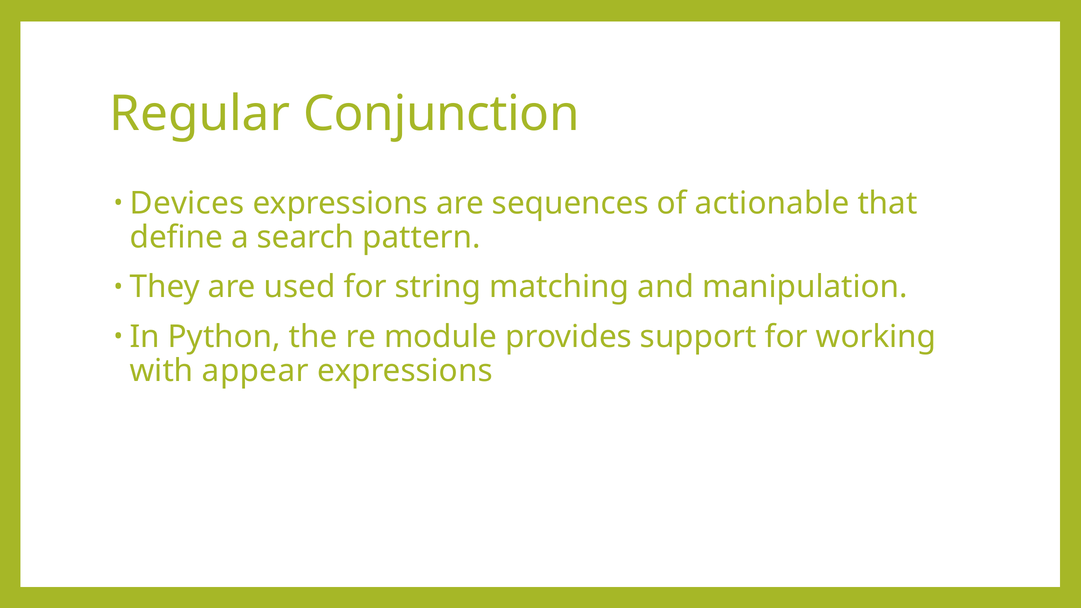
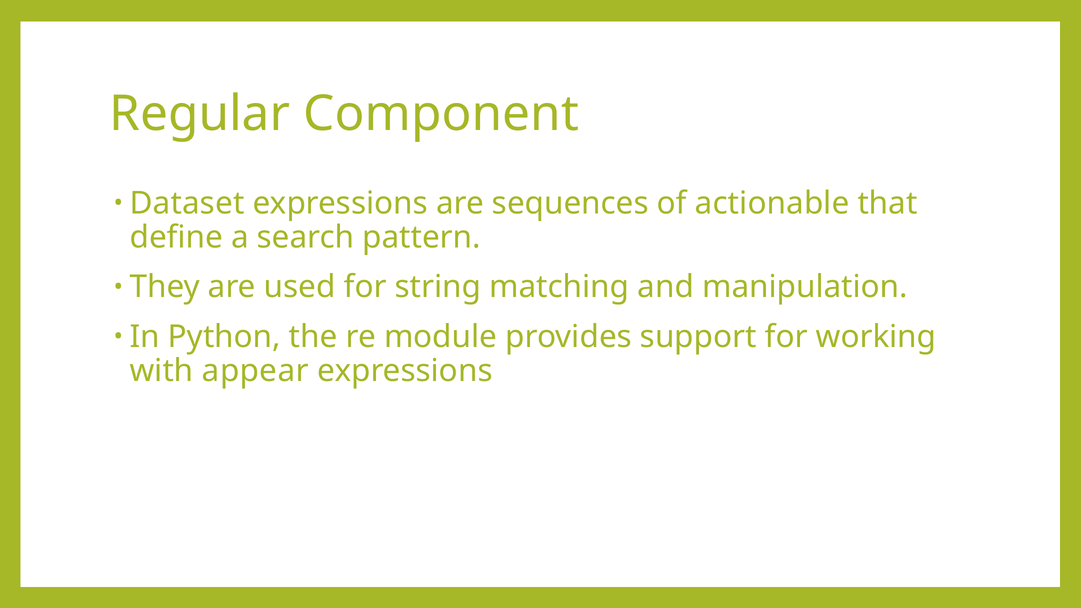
Conjunction: Conjunction -> Component (441, 114)
Devices: Devices -> Dataset (187, 203)
